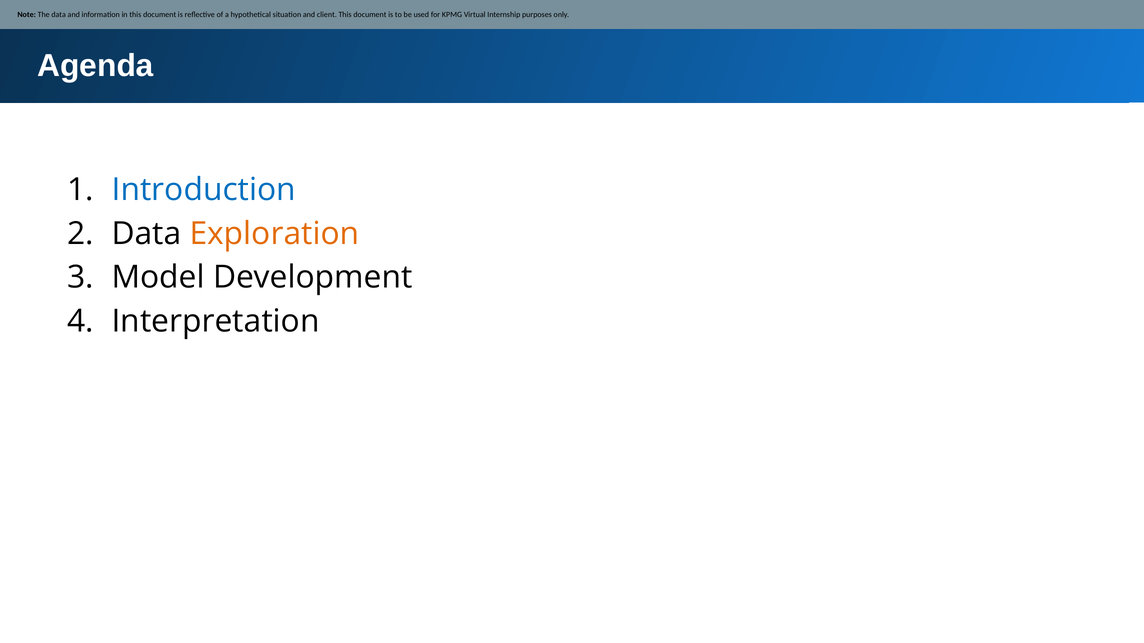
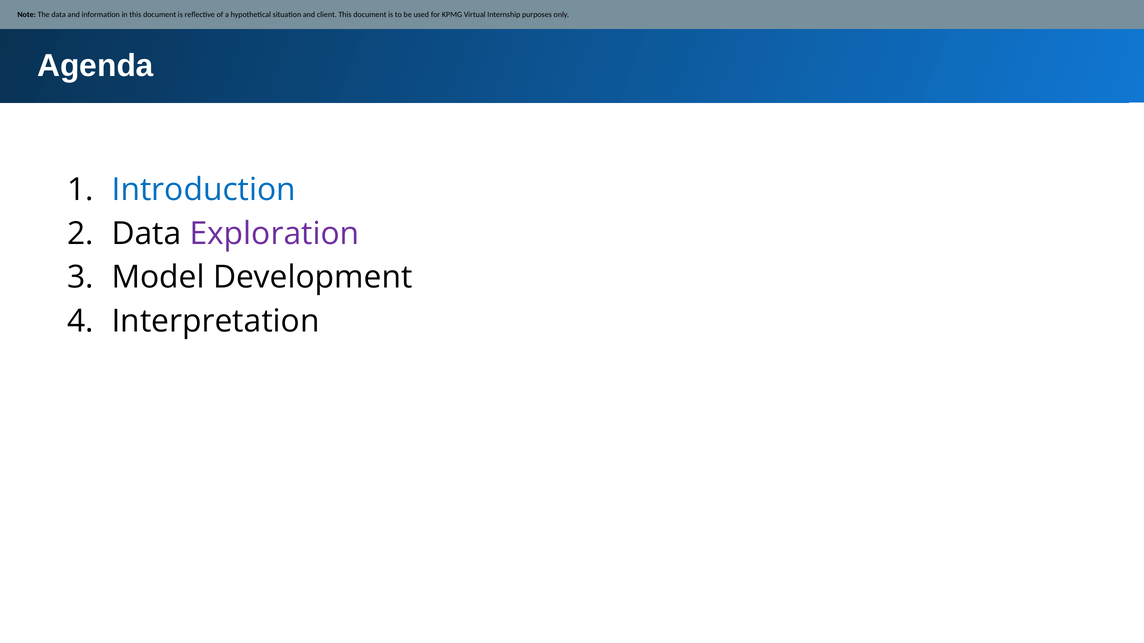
Exploration colour: orange -> purple (274, 234)
